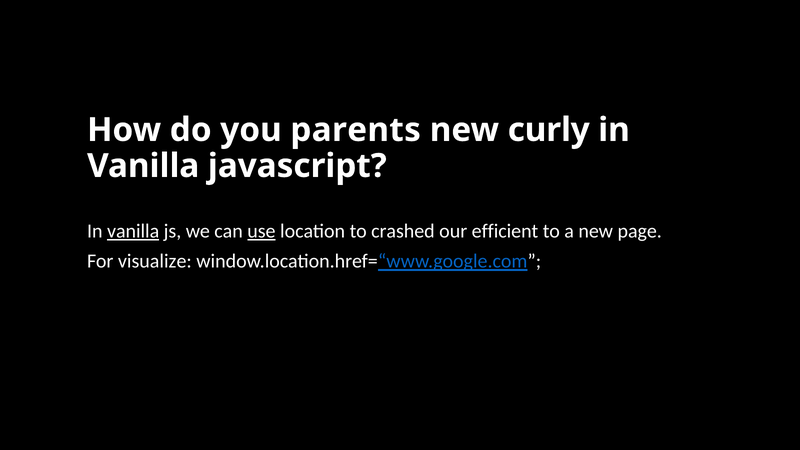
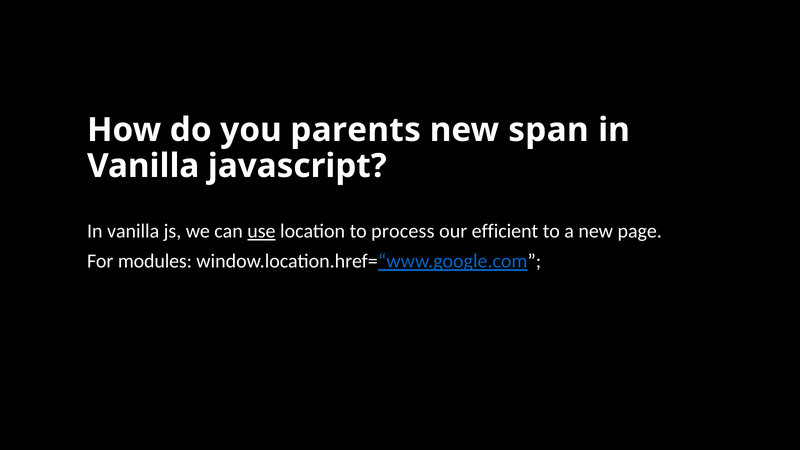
curly: curly -> span (548, 130)
vanilla underline: present -> none (133, 231)
crashed: crashed -> process (403, 231)
visualize: visualize -> modules (155, 261)
